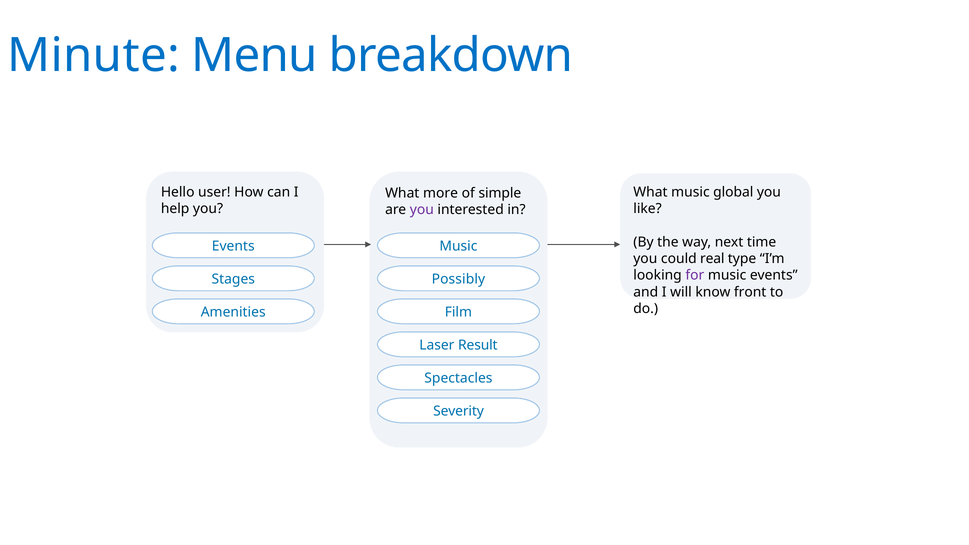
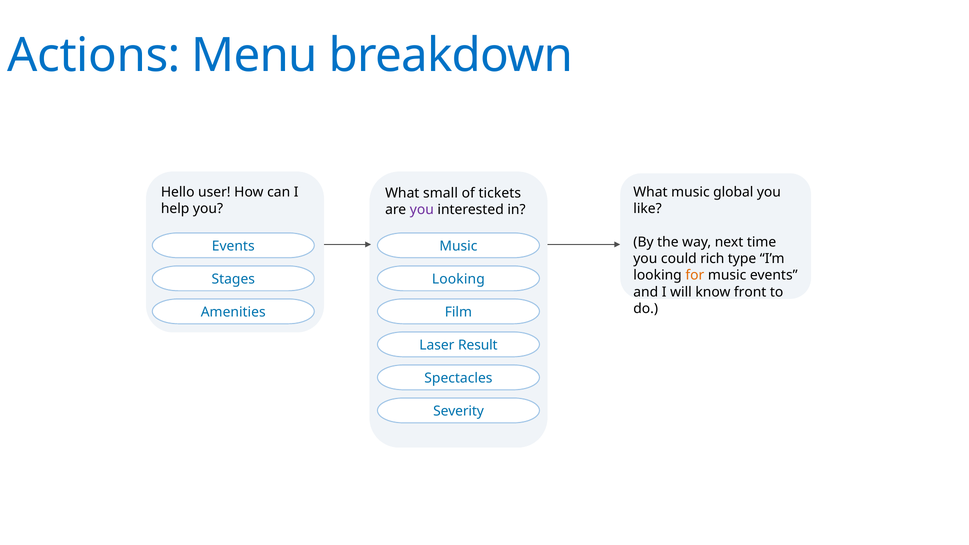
Minute: Minute -> Actions (94, 56)
more: more -> small (441, 193)
simple: simple -> tickets (500, 193)
real: real -> rich (712, 259)
for colour: purple -> orange (695, 275)
Possibly: Possibly -> Looking (458, 279)
